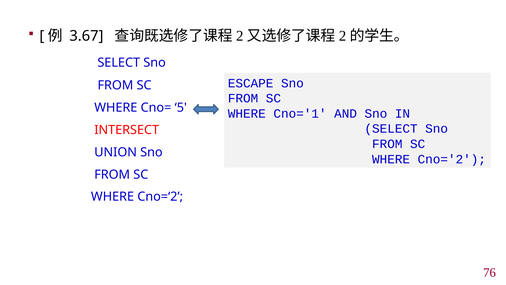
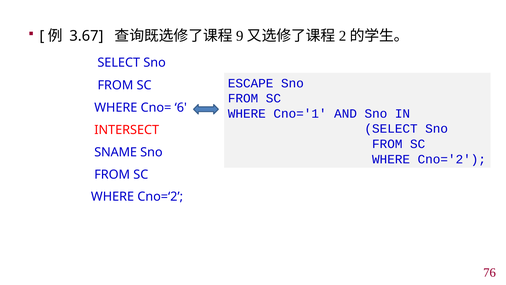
2: 2 -> 9 (240, 36)
5: 5 -> 6 (181, 108)
UNION: UNION -> SNAME (116, 152)
